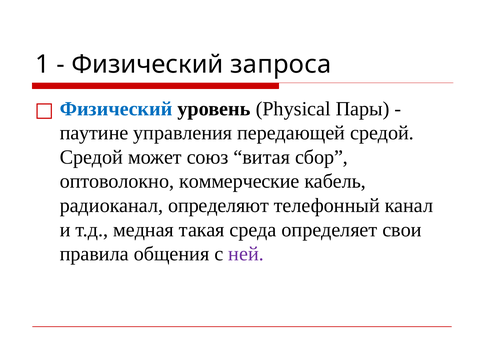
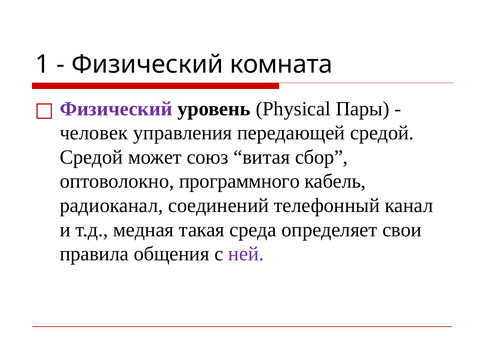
запроса: запроса -> комната (281, 65)
Физический colour: blue -> purple (116, 109)
паутине: паутине -> человек (94, 133)
коммерческие: коммерческие -> программного (239, 181)
определяют: определяют -> соединений (219, 205)
